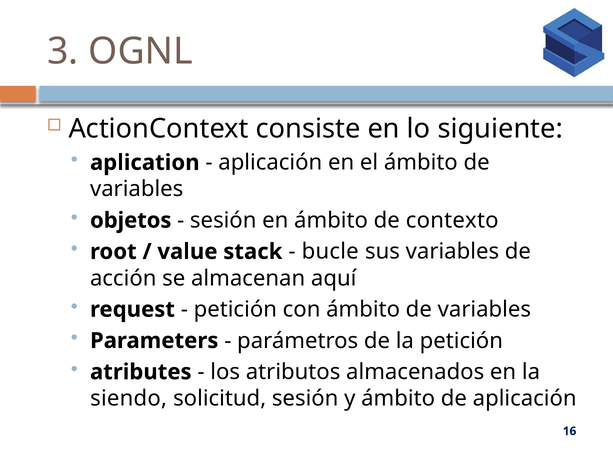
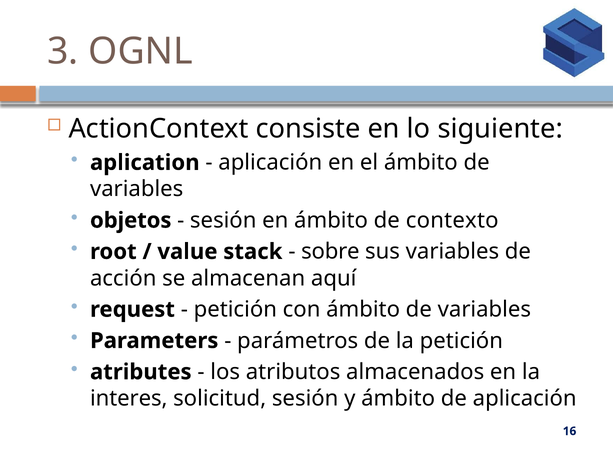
bucle: bucle -> sobre (330, 252)
siendo: siendo -> interes (129, 398)
